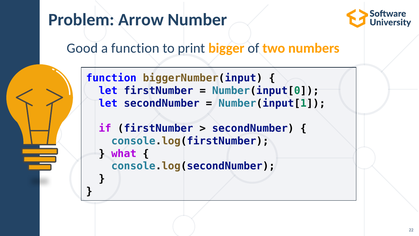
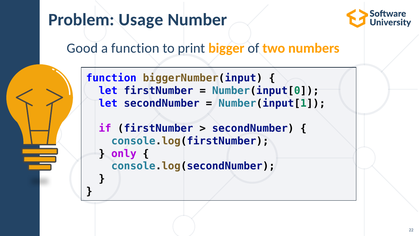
Arrow: Arrow -> Usage (141, 20)
what: what -> only (124, 153)
